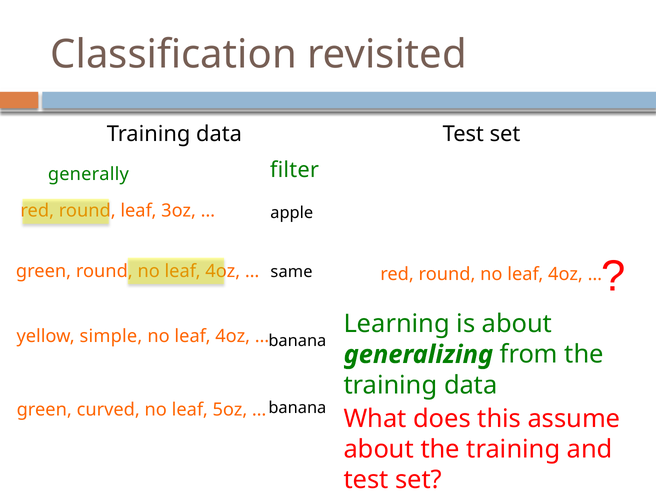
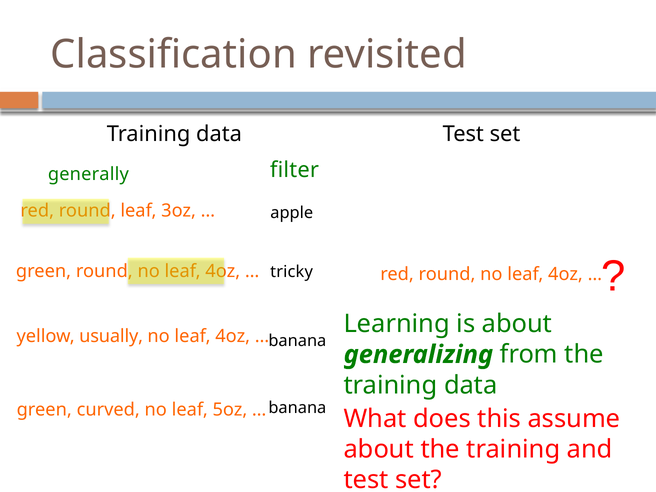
same: same -> tricky (292, 272)
simple: simple -> usually (111, 336)
